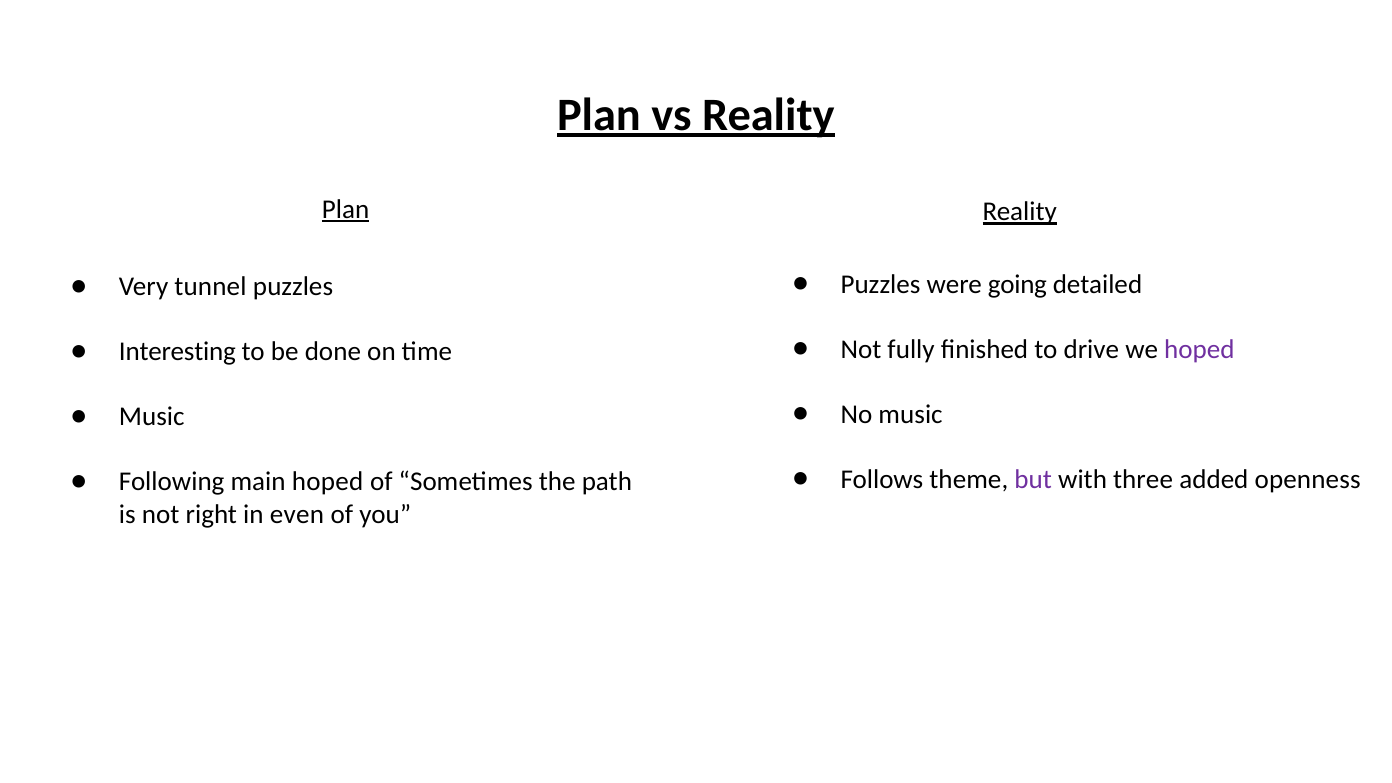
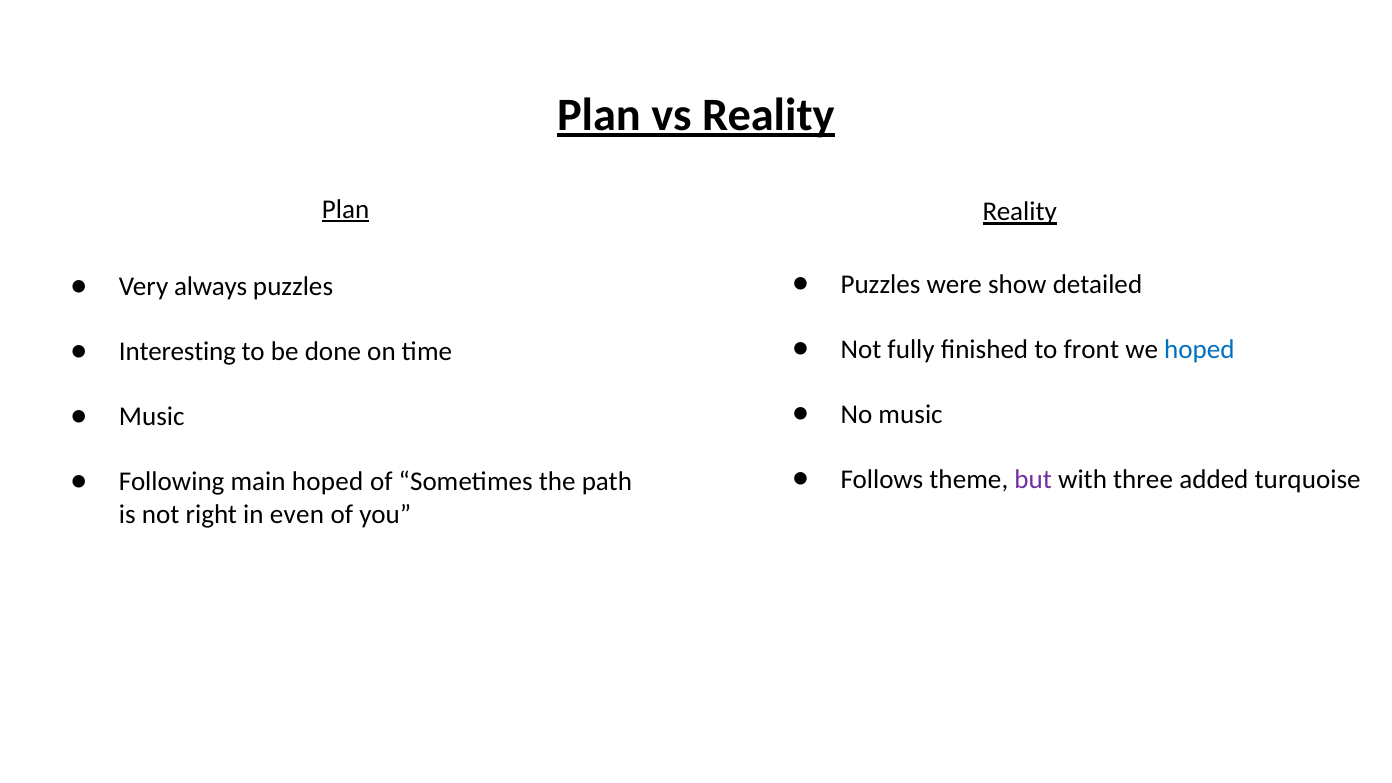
going: going -> show (1017, 284)
tunnel: tunnel -> always (211, 287)
drive: drive -> front (1091, 349)
hoped colour: purple -> blue (1199, 349)
openness: openness -> turquoise (1308, 479)
